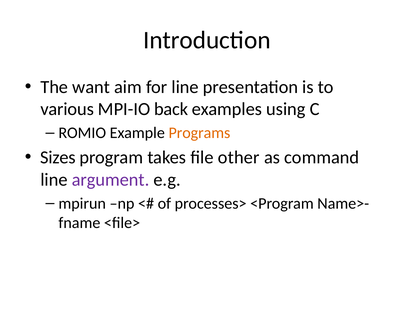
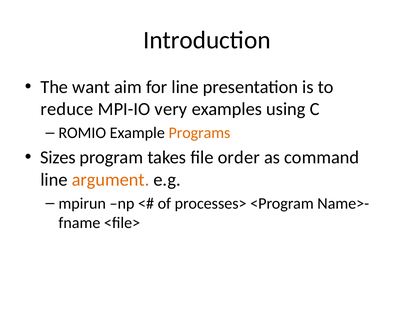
various: various -> reduce (67, 109)
back: back -> very (171, 109)
other: other -> order (239, 157)
argument colour: purple -> orange (111, 179)
